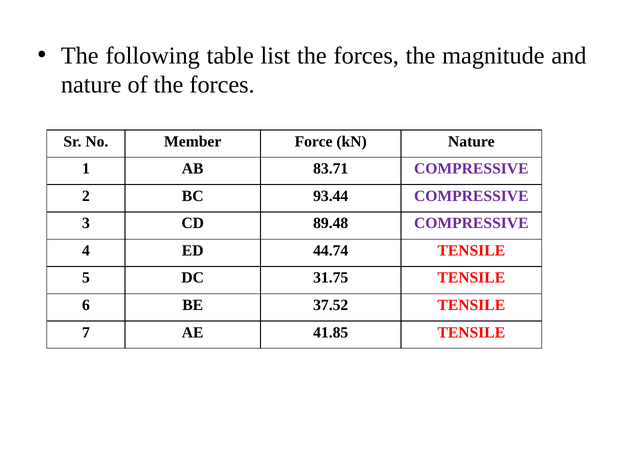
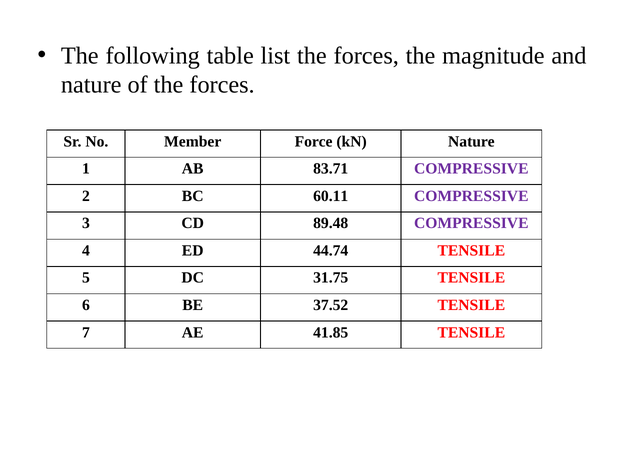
93.44: 93.44 -> 60.11 (331, 196)
